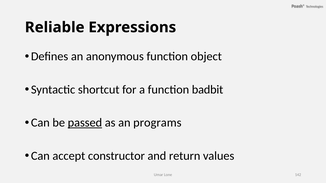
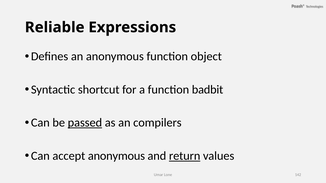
programs: programs -> compilers (157, 123)
accept constructor: constructor -> anonymous (116, 156)
return underline: none -> present (185, 156)
